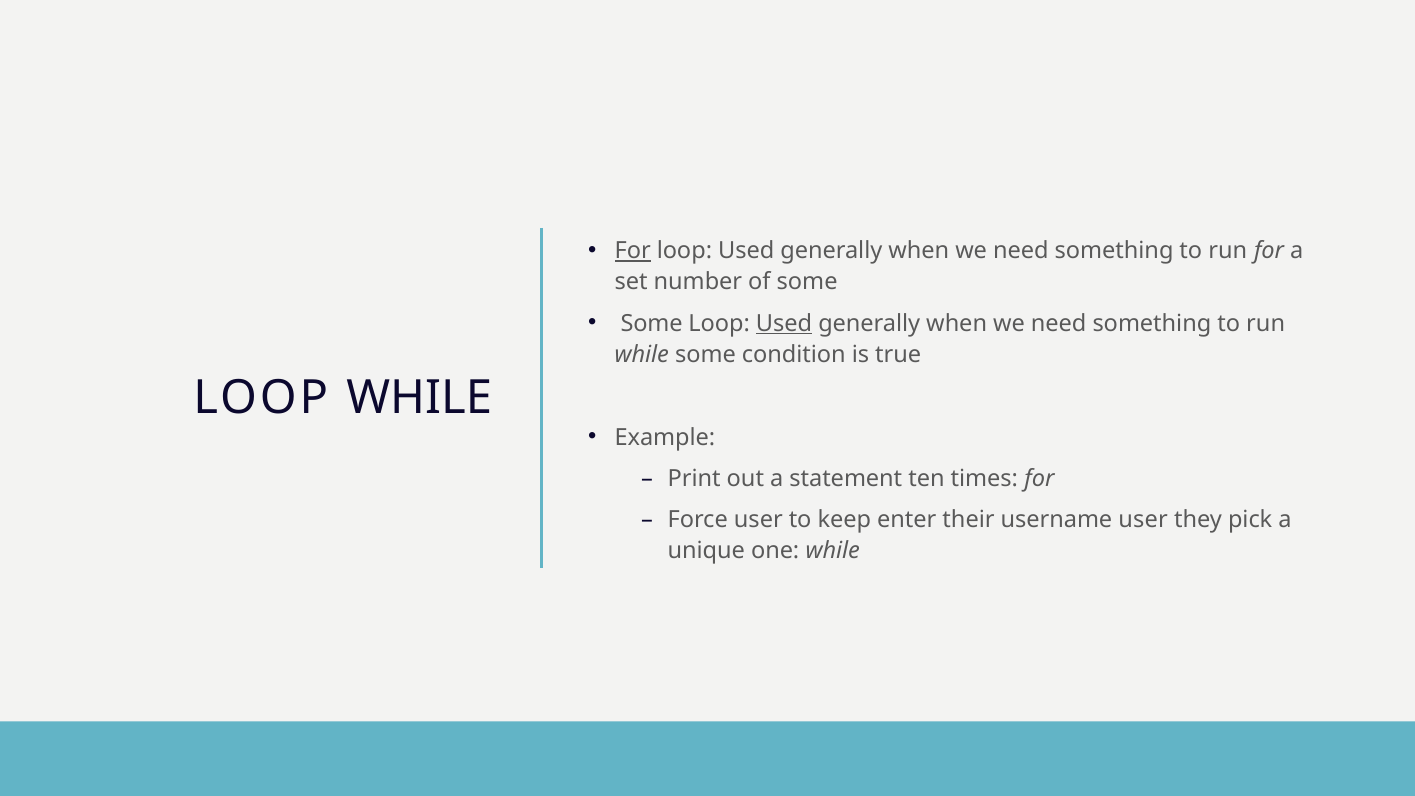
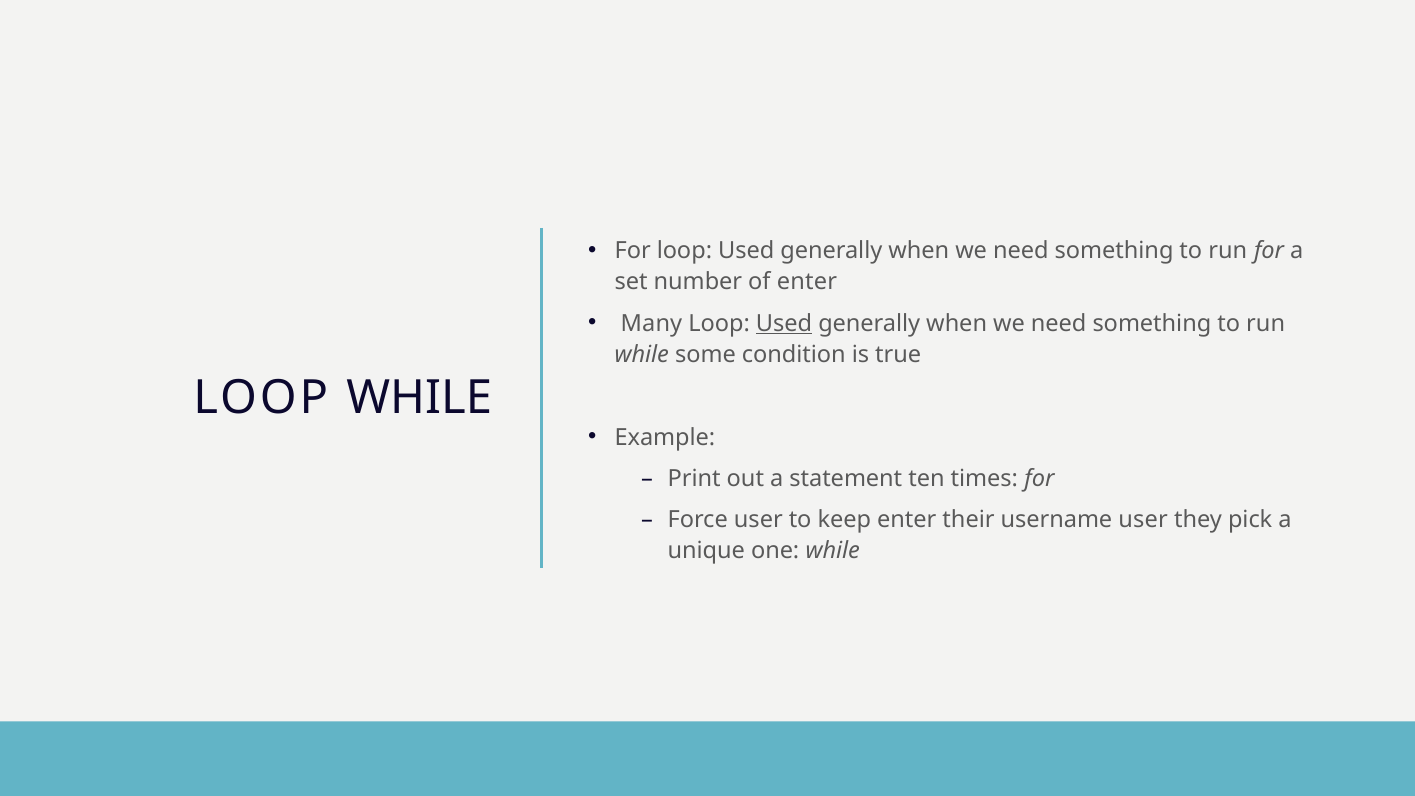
For underline: present -> none (633, 251)
of some: some -> enter (807, 282)
Some: Some -> Many (651, 323)
